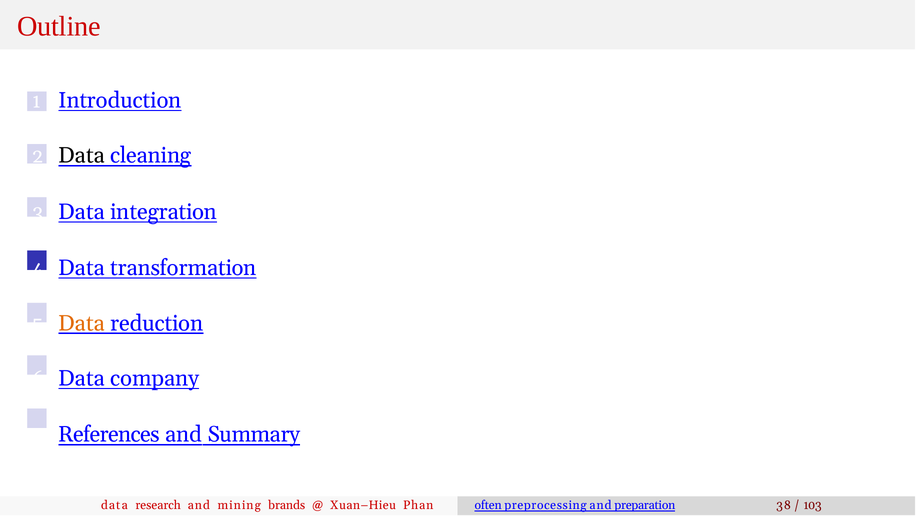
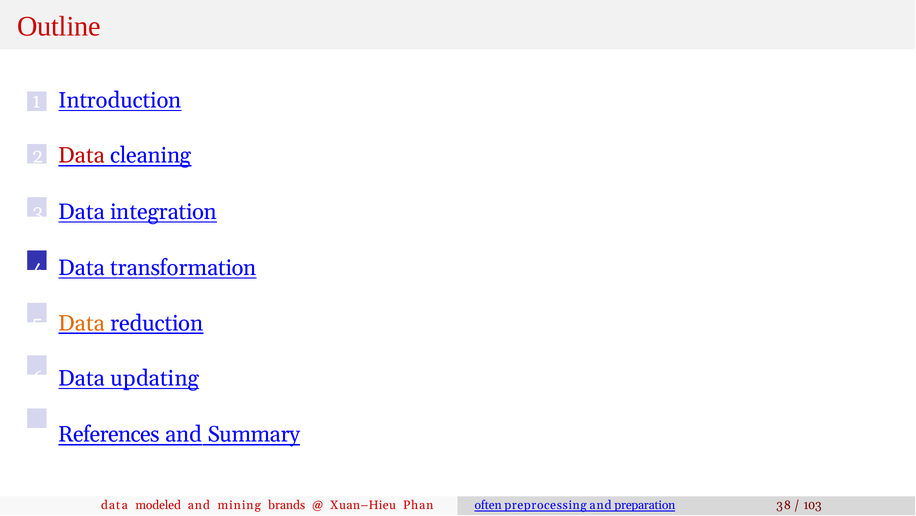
Data colour: black -> red (82, 156)
company: company -> updating (155, 378)
research: research -> modeled (158, 505)
